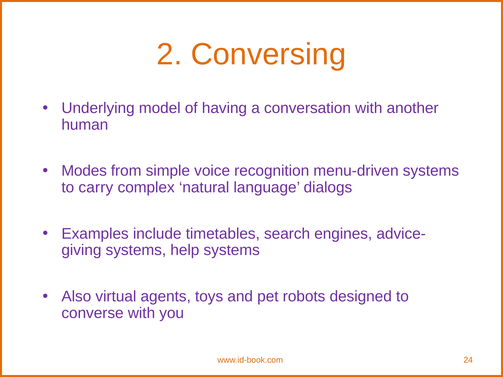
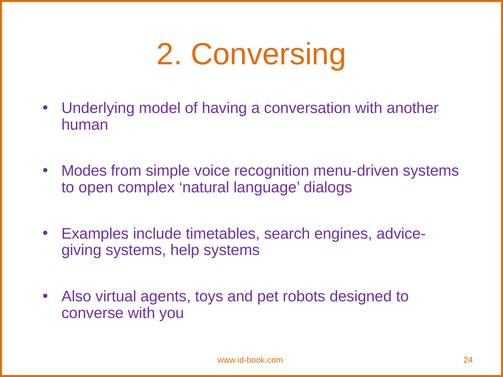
carry: carry -> open (96, 188)
